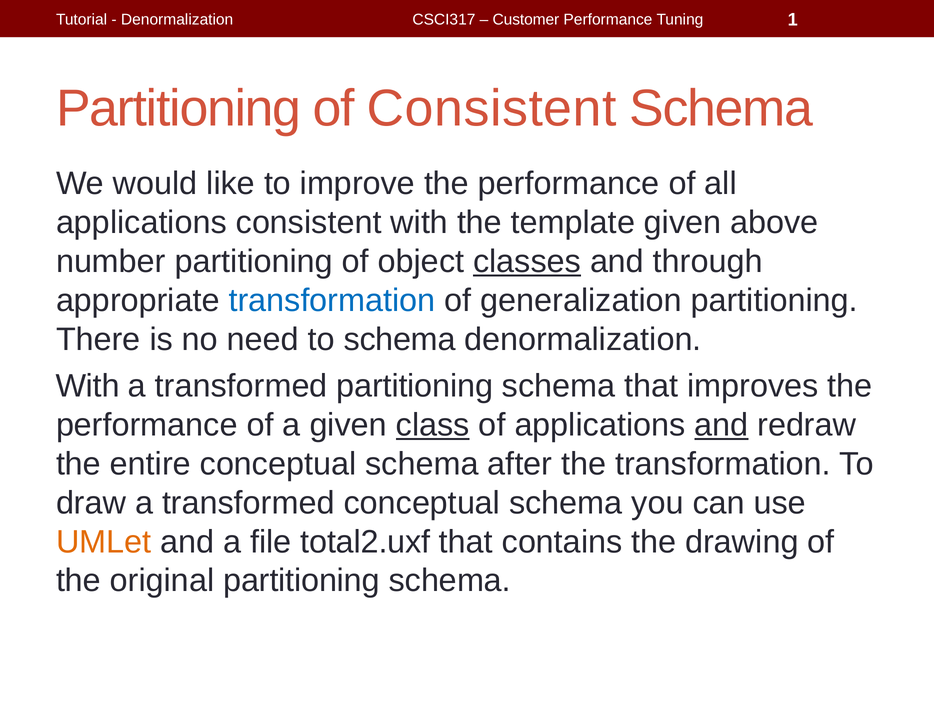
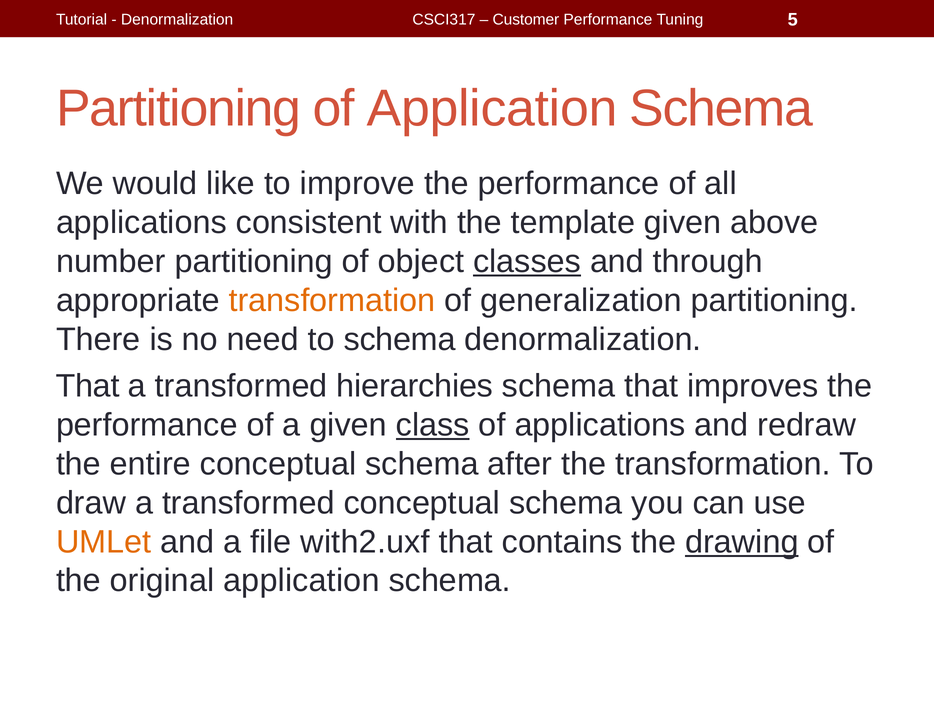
1: 1 -> 5 (793, 20)
of Consistent: Consistent -> Application (492, 109)
transformation colour: blue -> orange (332, 300)
With: With -> That (88, 386)
transformed partitioning: partitioning -> hierarchies (415, 386)
and underline: present -> none (721, 425)
total2.uxf: total2.uxf -> with2.uxf (365, 541)
drawing underline: none -> present (742, 541)
original partitioning: partitioning -> application (301, 580)
